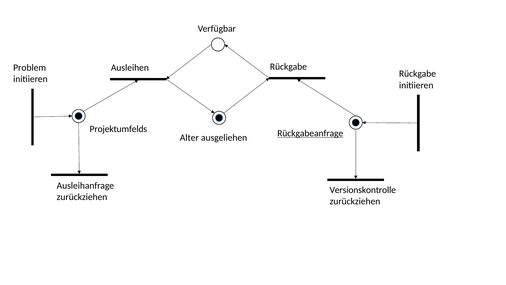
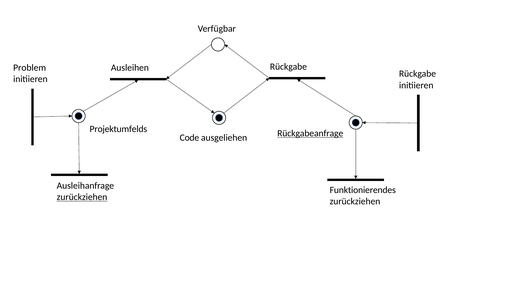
Alter: Alter -> Code (189, 138)
Versionskontrolle: Versionskontrolle -> Funktionierendes (363, 190)
zurückziehen underline: none -> present (82, 197)
